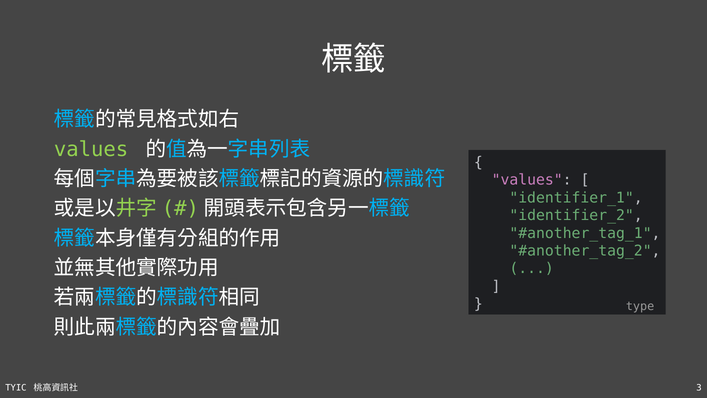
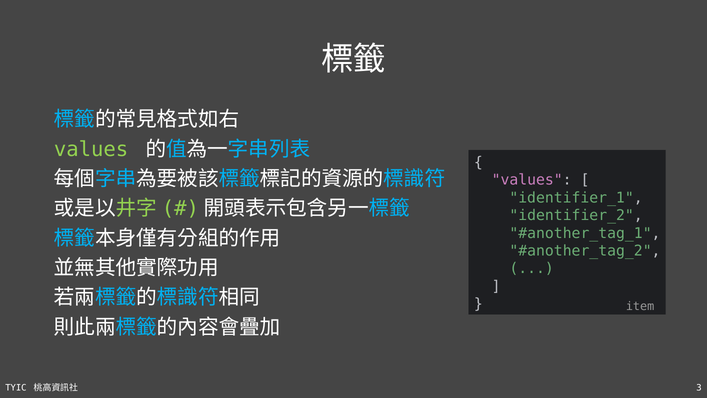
type: type -> item (640, 306)
